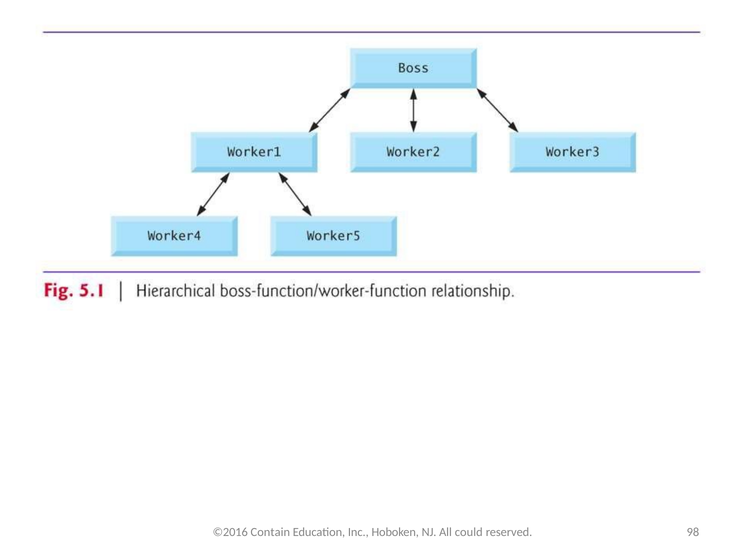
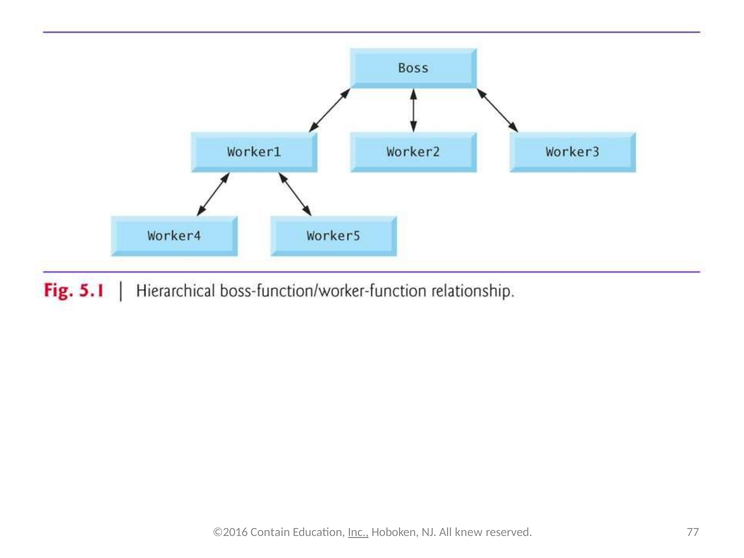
Inc underline: none -> present (358, 532)
could: could -> knew (469, 532)
98: 98 -> 77 (693, 532)
